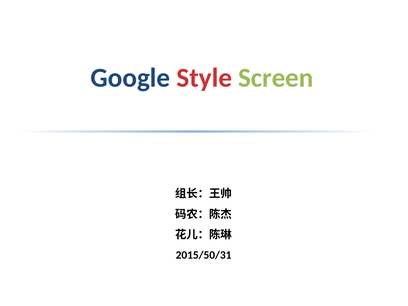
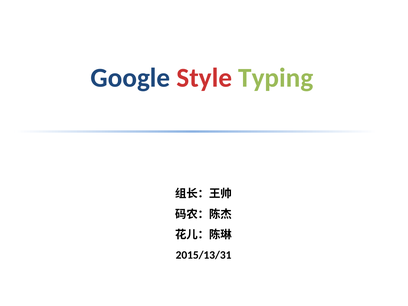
Screen: Screen -> Typing (276, 78)
2015/50/31: 2015/50/31 -> 2015/13/31 (204, 255)
